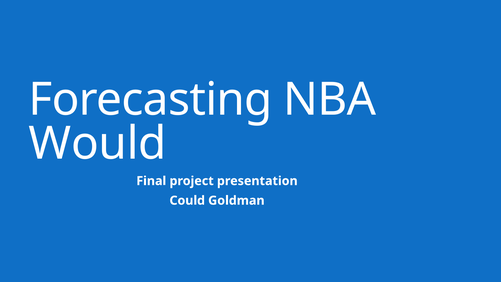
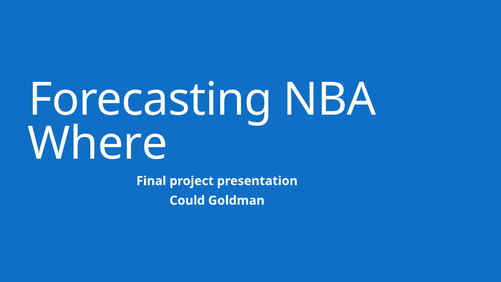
Would: Would -> Where (98, 144)
